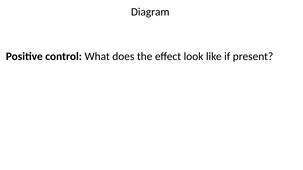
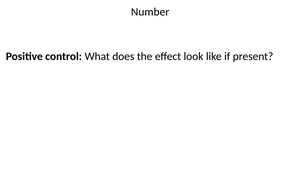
Diagram: Diagram -> Number (150, 12)
